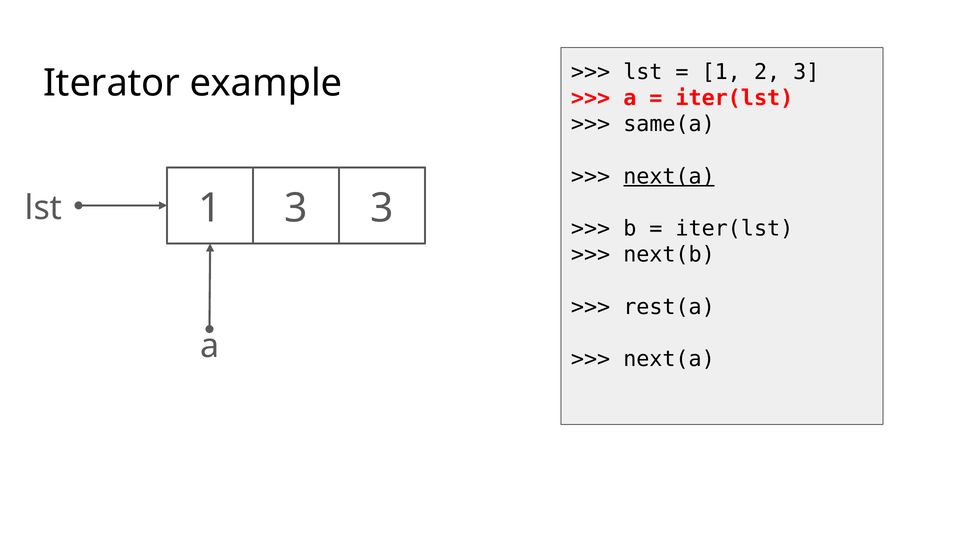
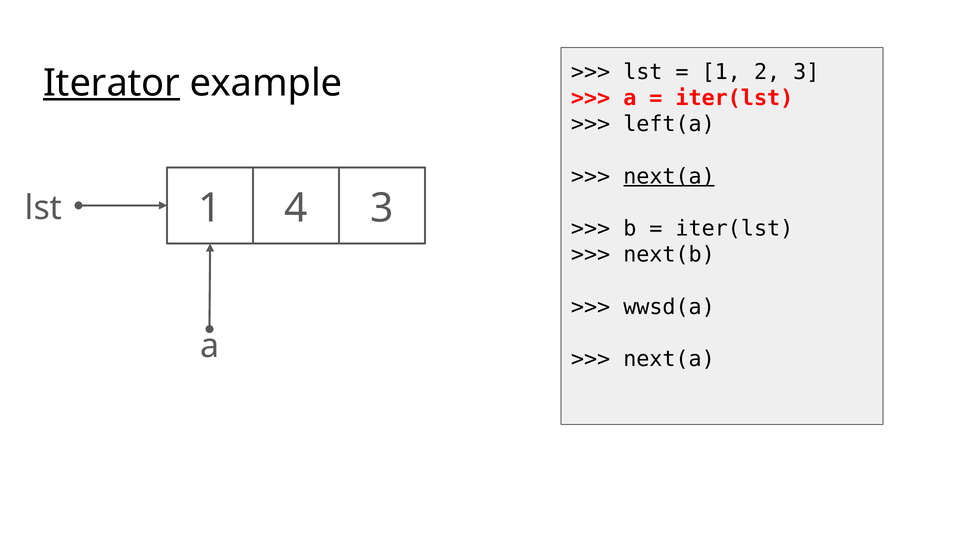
Iterator underline: none -> present (112, 83)
same(a: same(a -> left(a (669, 124)
1 3: 3 -> 4 (296, 208)
rest(a: rest(a -> wwsd(a (669, 307)
